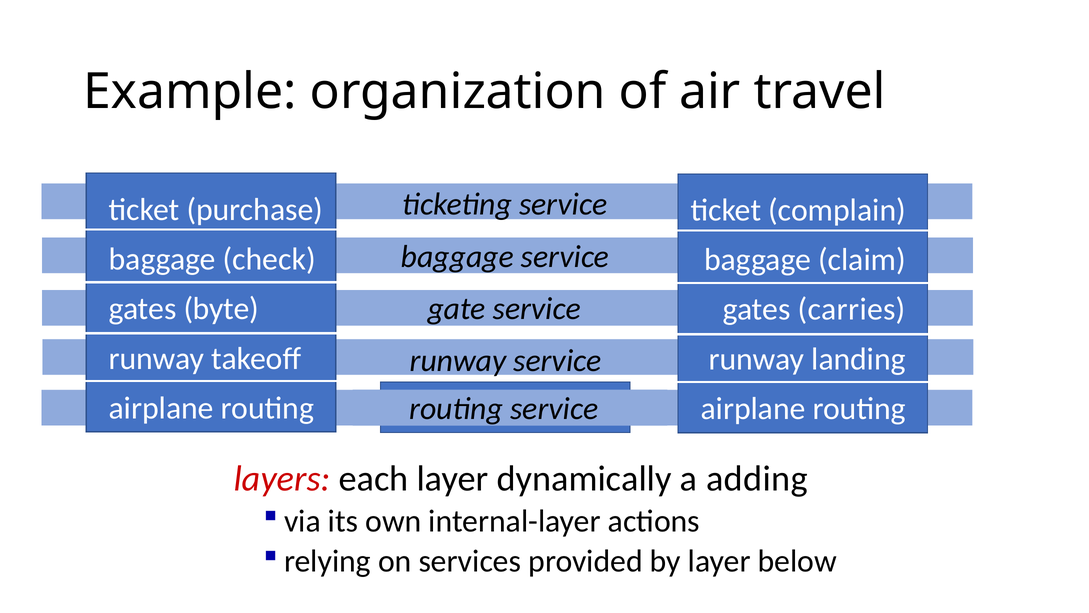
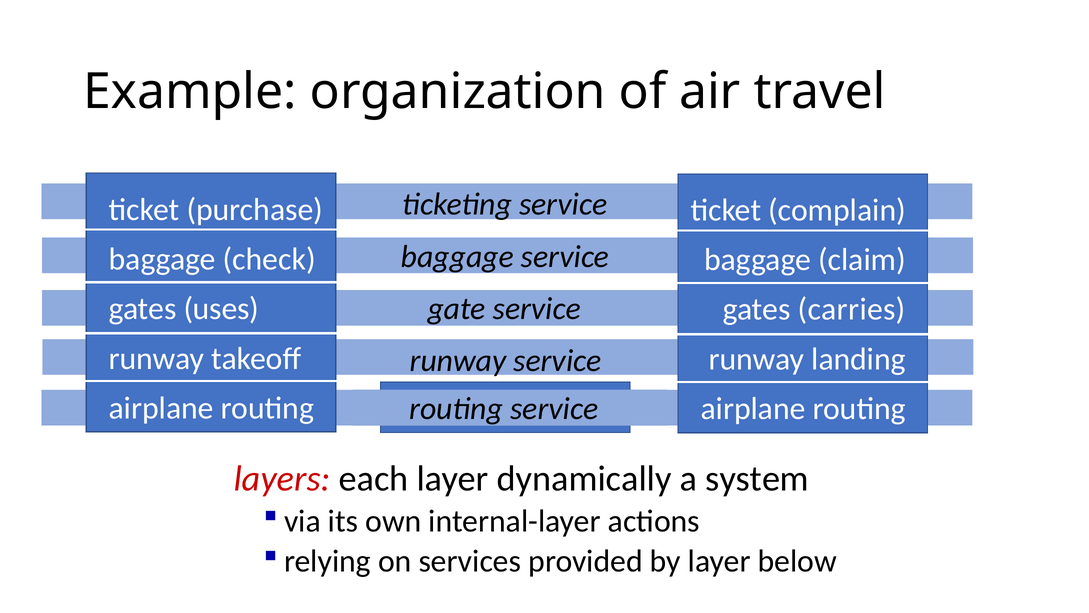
byte: byte -> uses (221, 309)
adding: adding -> system (757, 479)
